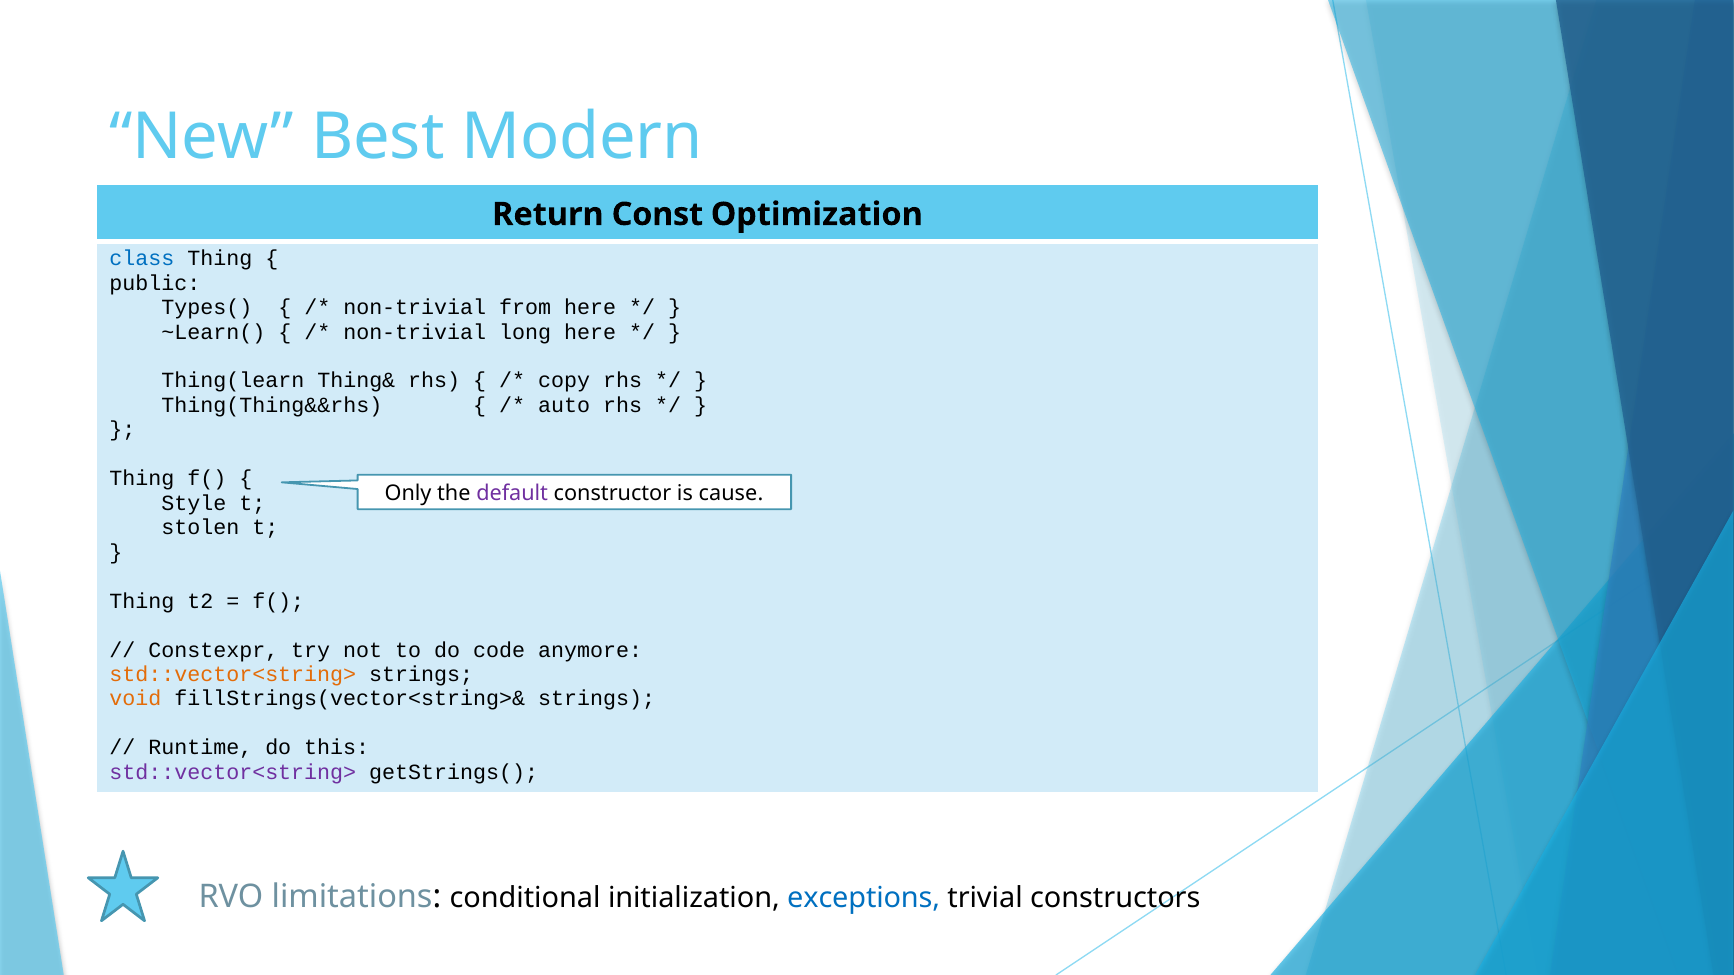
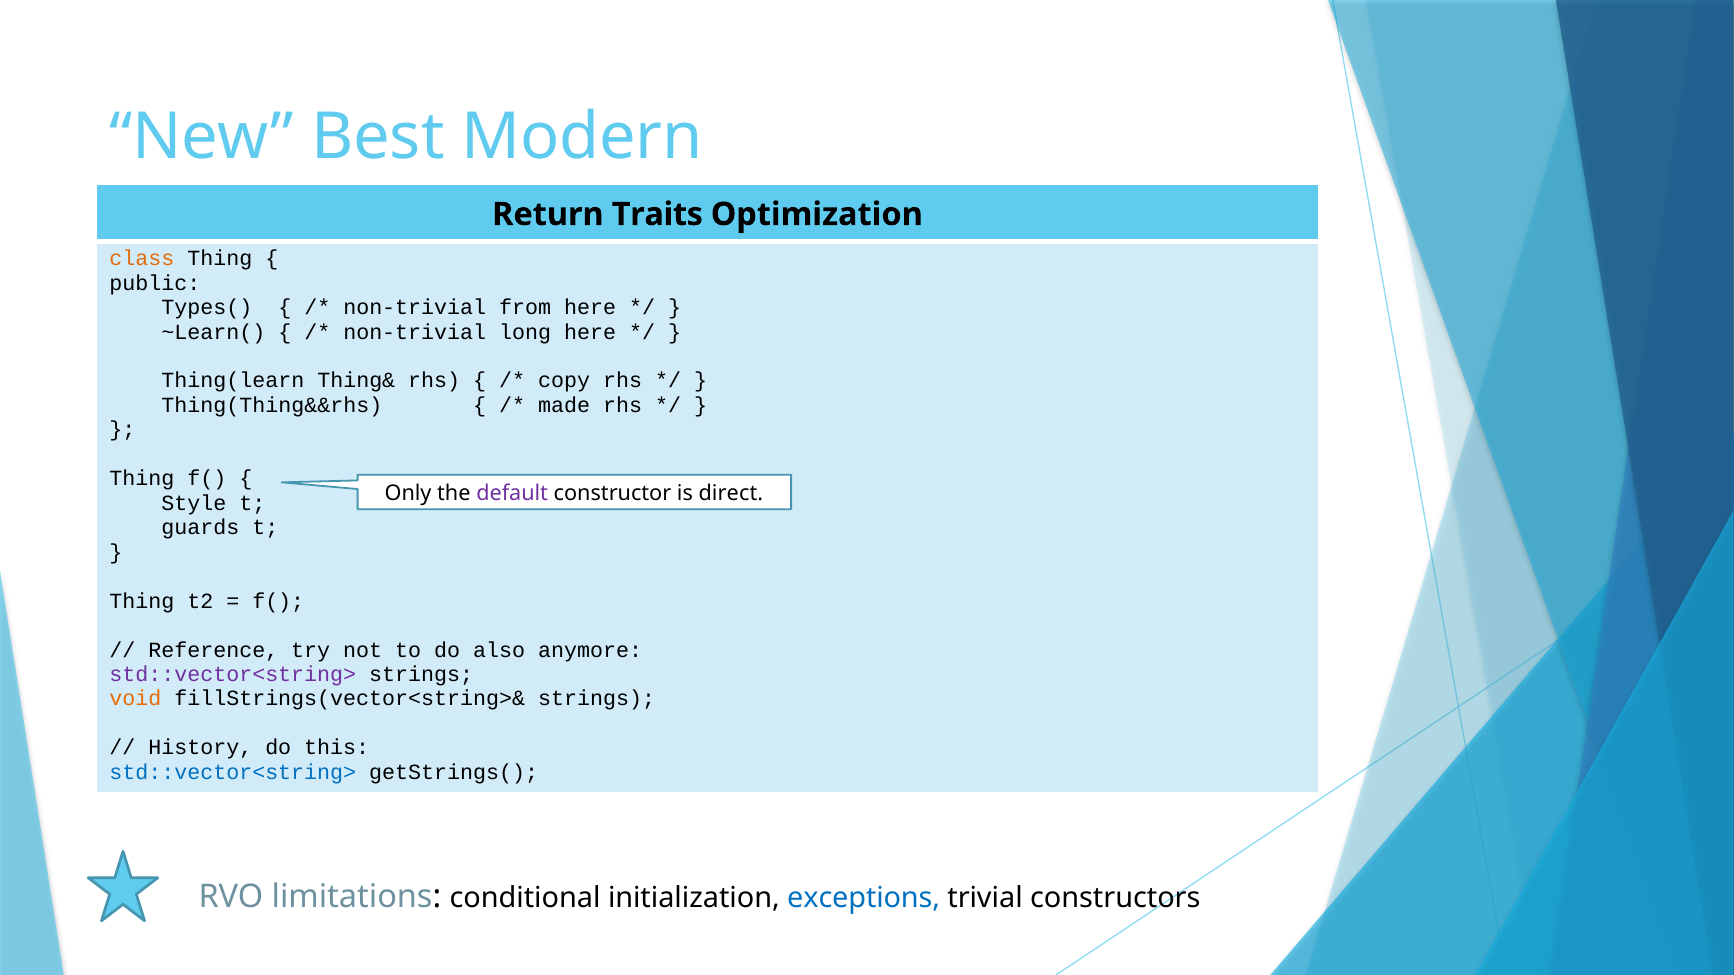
Const: Const -> Traits (657, 214)
class colour: blue -> orange (142, 259)
auto: auto -> made (564, 405)
cause: cause -> direct (731, 494)
stolen: stolen -> guards (200, 528)
Constexpr: Constexpr -> Reference (213, 650)
code: code -> also (499, 650)
std::vector<string> colour: orange -> purple (233, 675)
Runtime: Runtime -> History (200, 748)
std::vector<string> colour: purple -> blue (233, 773)
